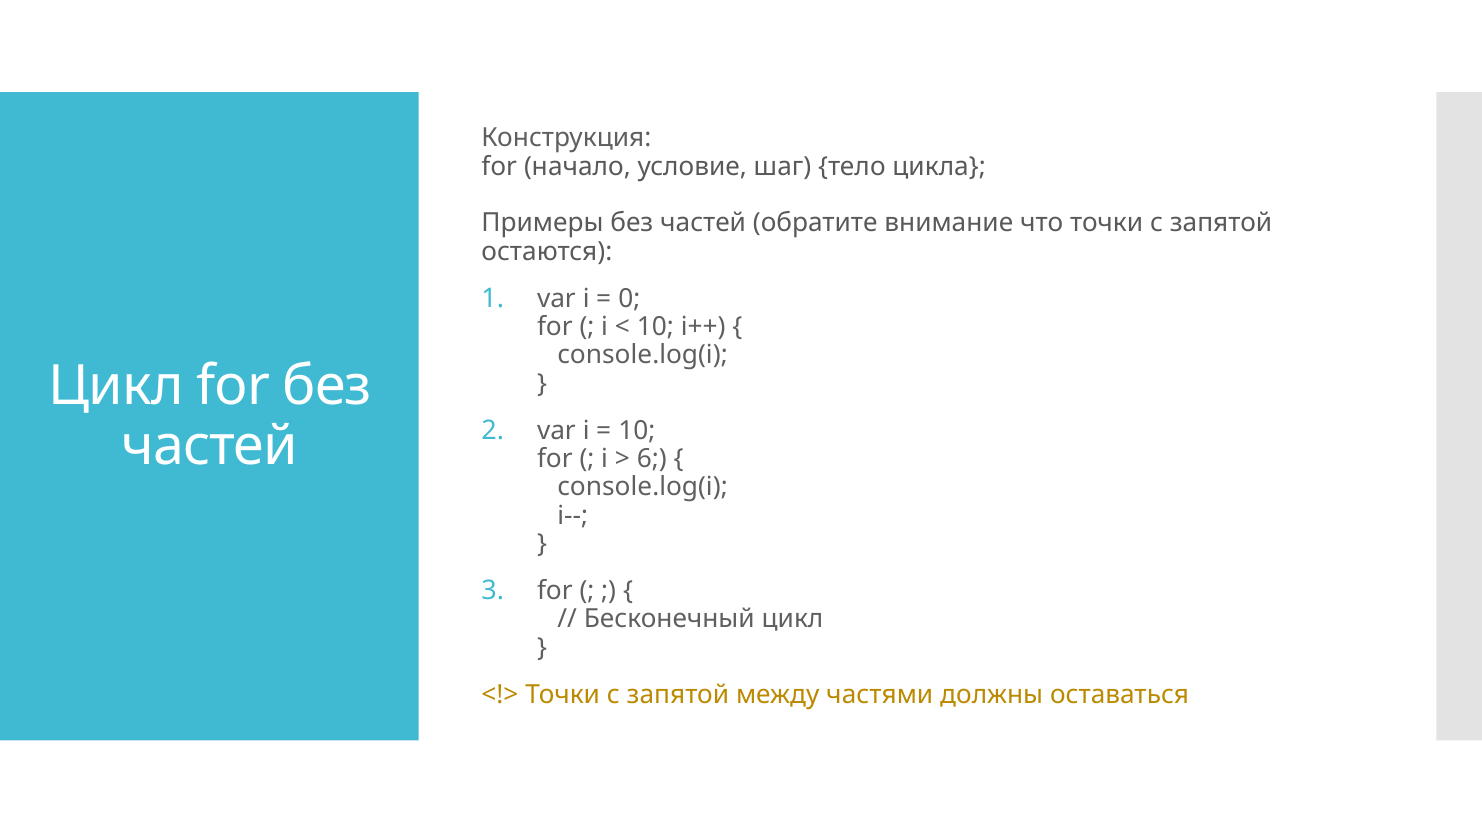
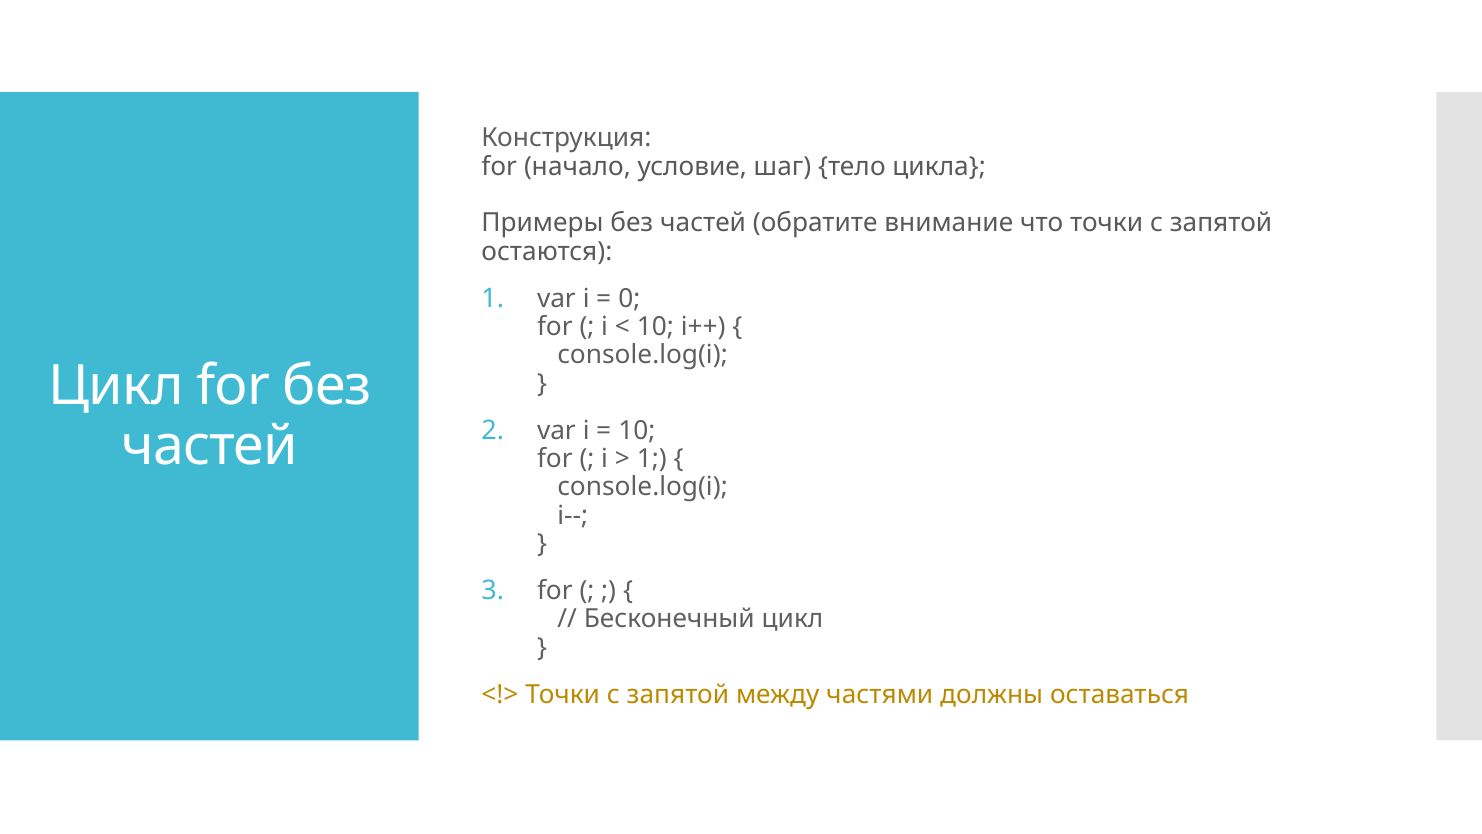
6: 6 -> 1 (652, 459)
